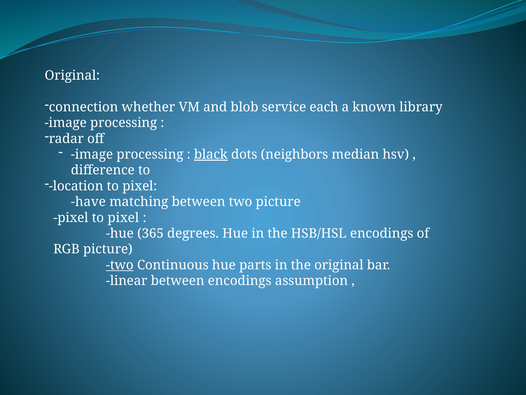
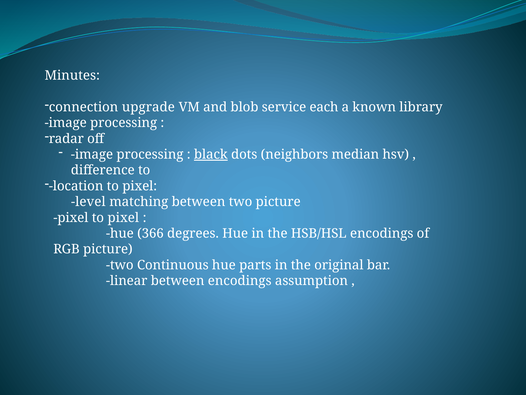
Original: Original -> Minutes (72, 75)
whether: whether -> upgrade (148, 107)
have: have -> level (88, 202)
365: 365 -> 366 (150, 233)
two underline: present -> none (120, 265)
